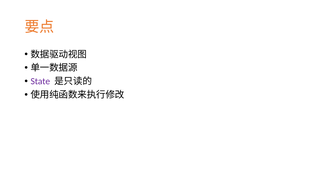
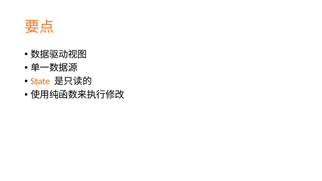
State colour: purple -> orange (40, 81)
